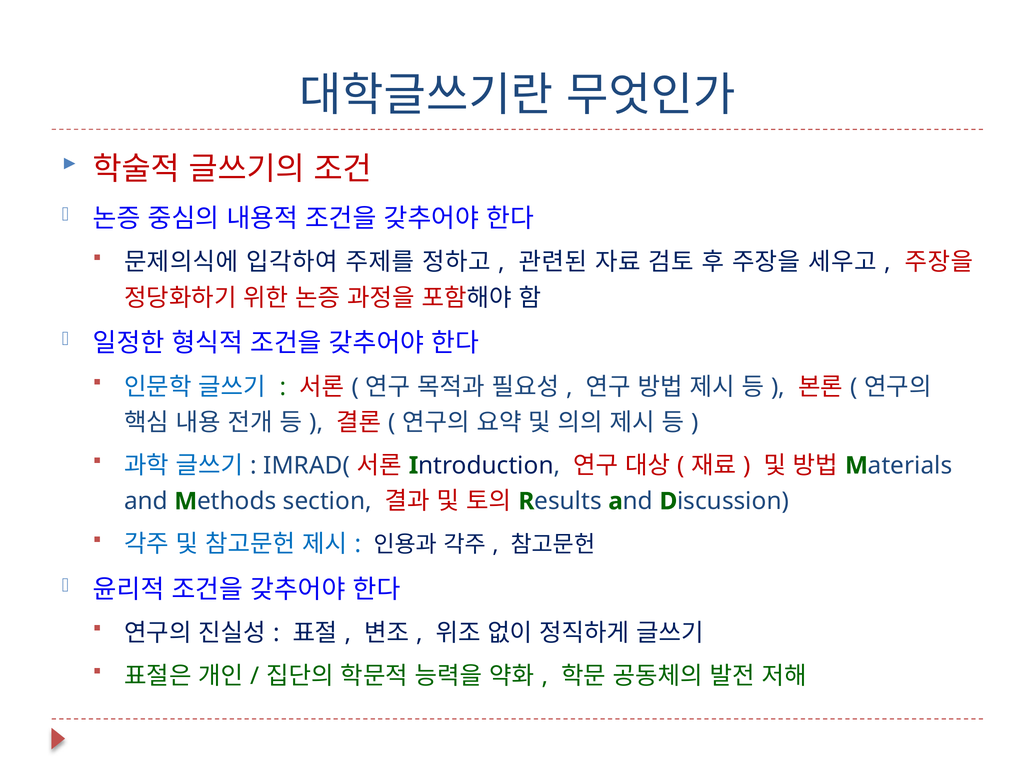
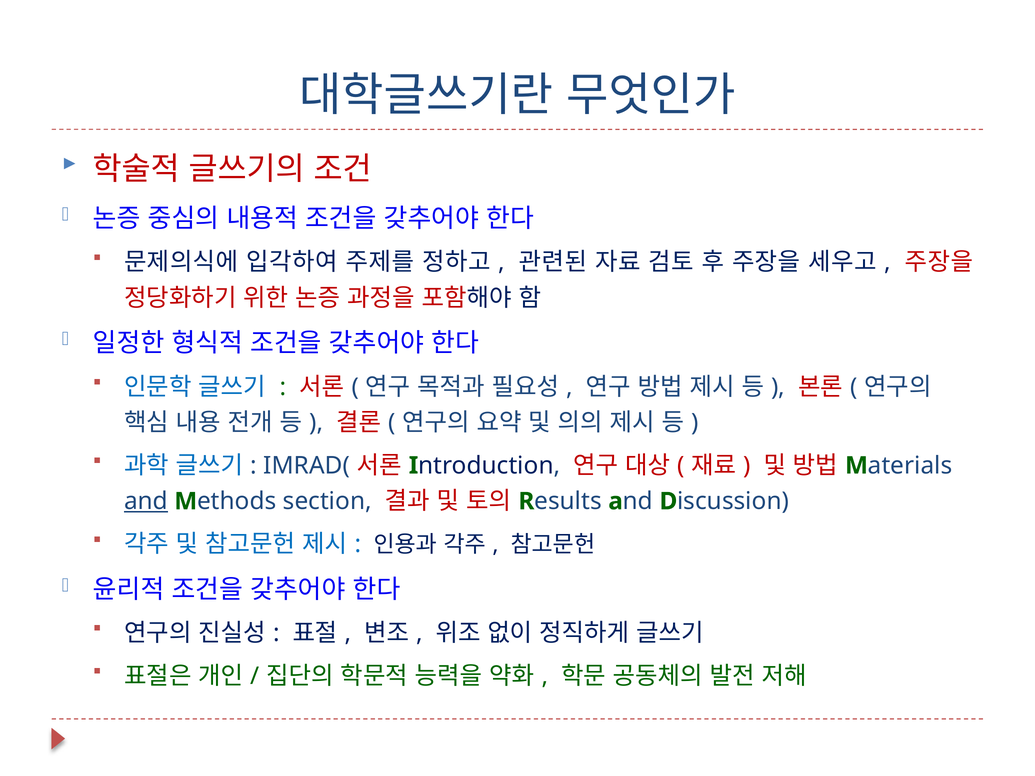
and underline: none -> present (146, 501)
